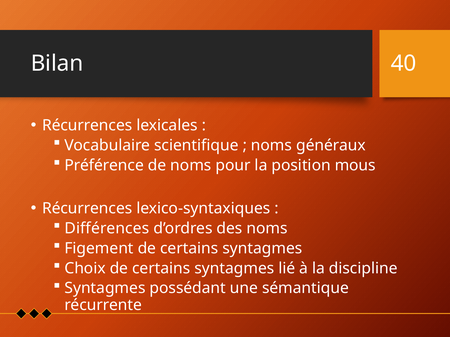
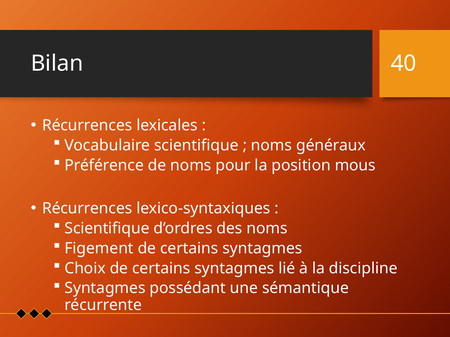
Différences: Différences -> Scientifique (107, 229)
